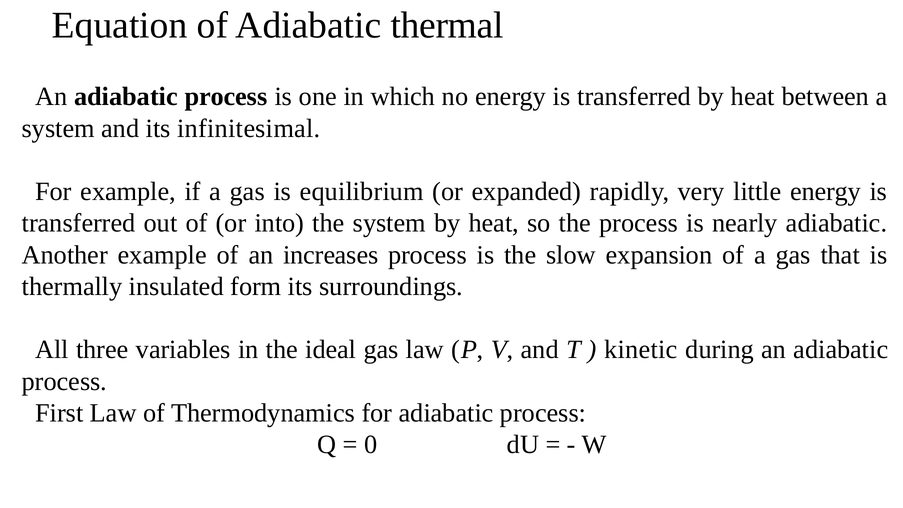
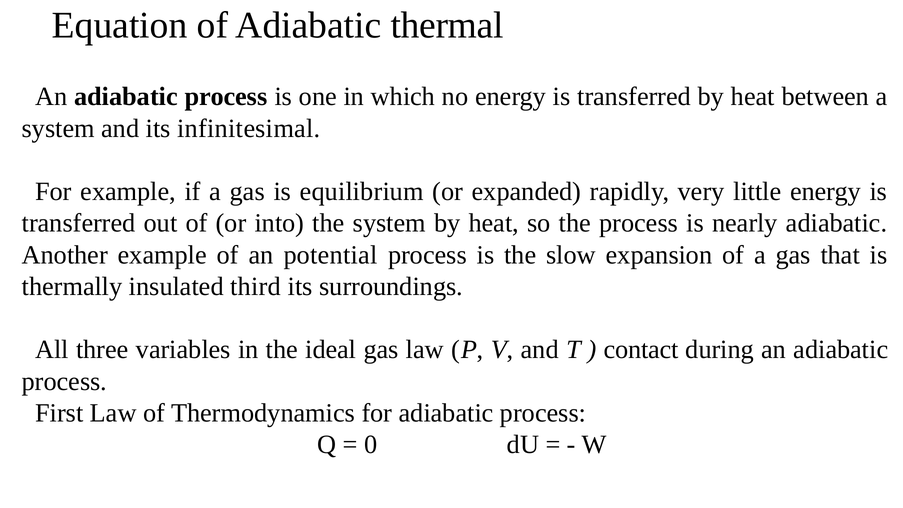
increases: increases -> potential (331, 255)
form: form -> third (256, 286)
kinetic: kinetic -> contact (641, 350)
